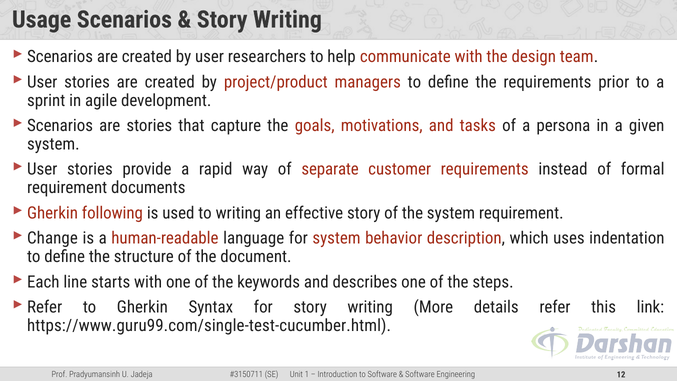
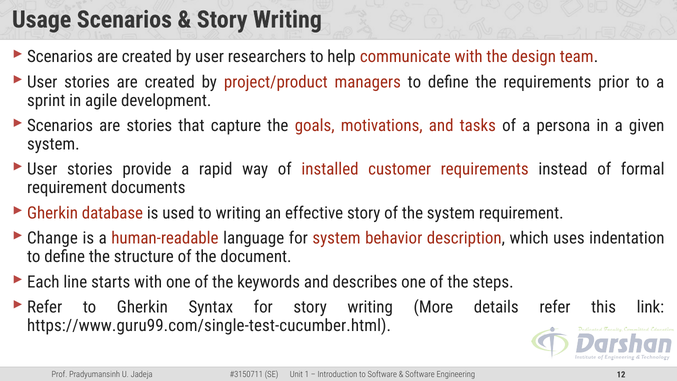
separate: separate -> installed (330, 169)
following: following -> database (112, 213)
